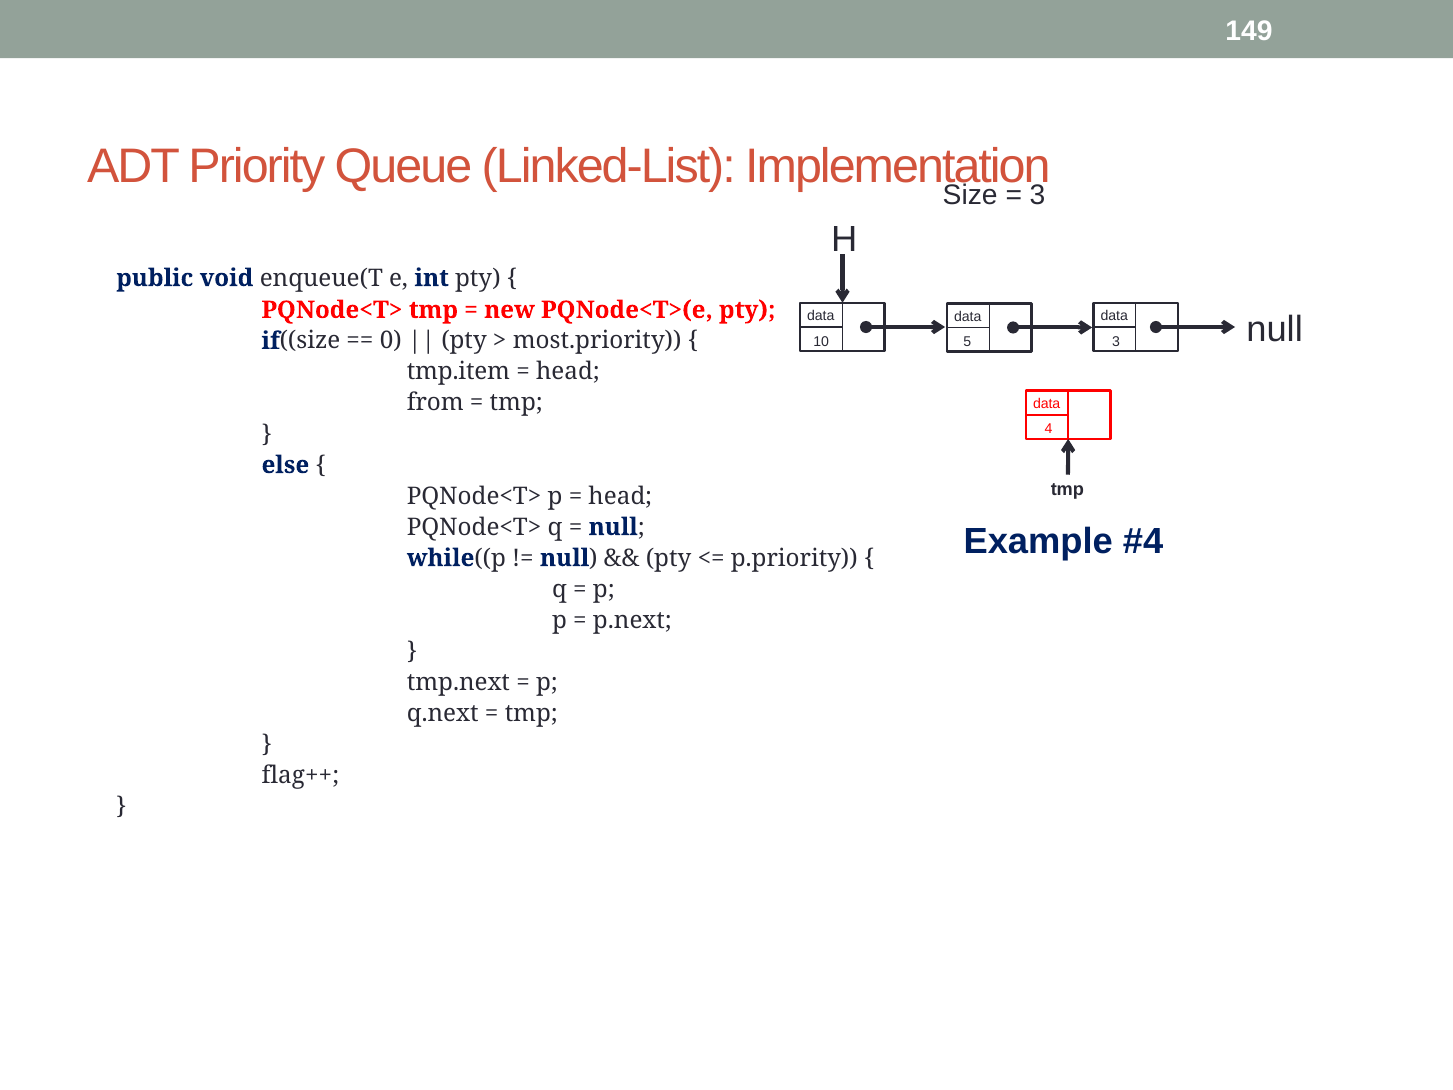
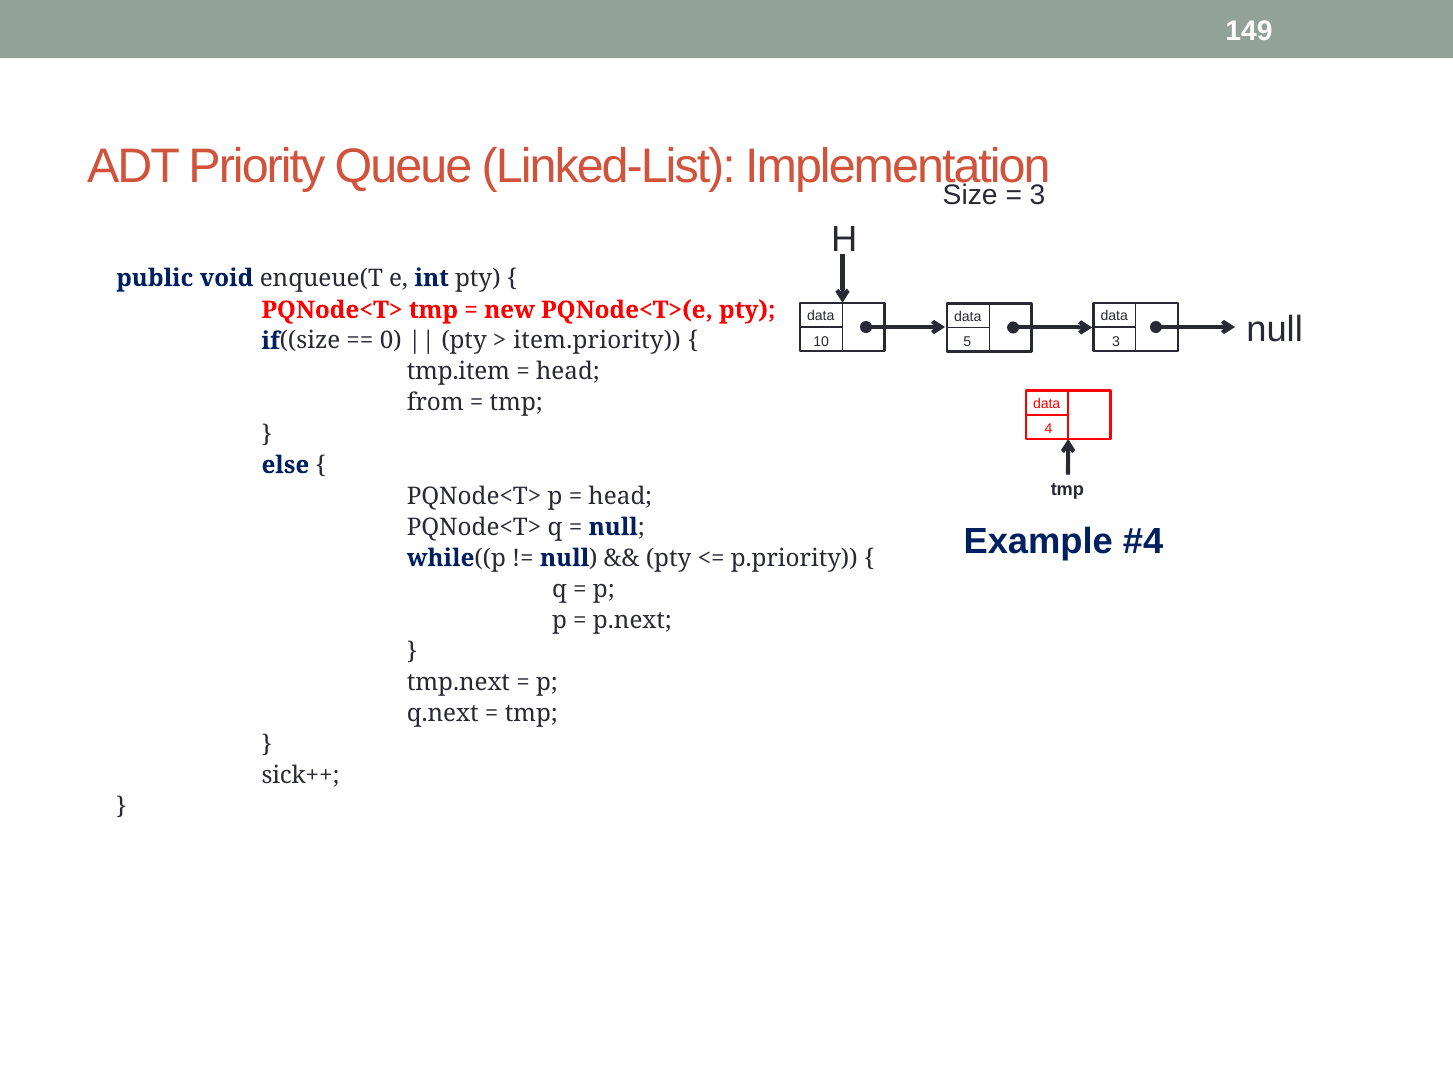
most.priority: most.priority -> item.priority (597, 341)
flag++: flag++ -> sick++ (300, 775)
